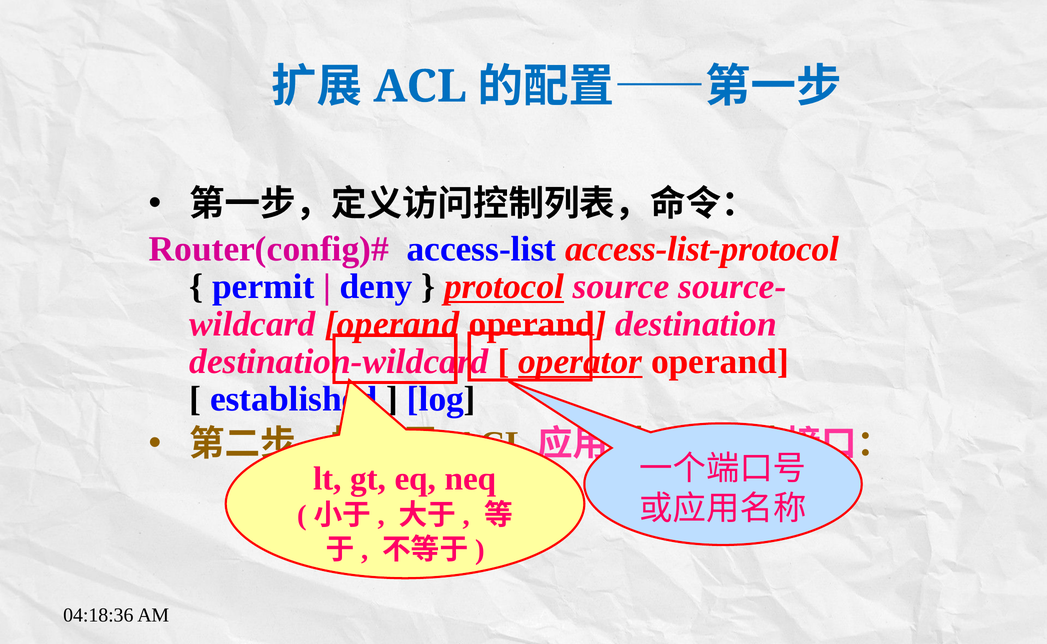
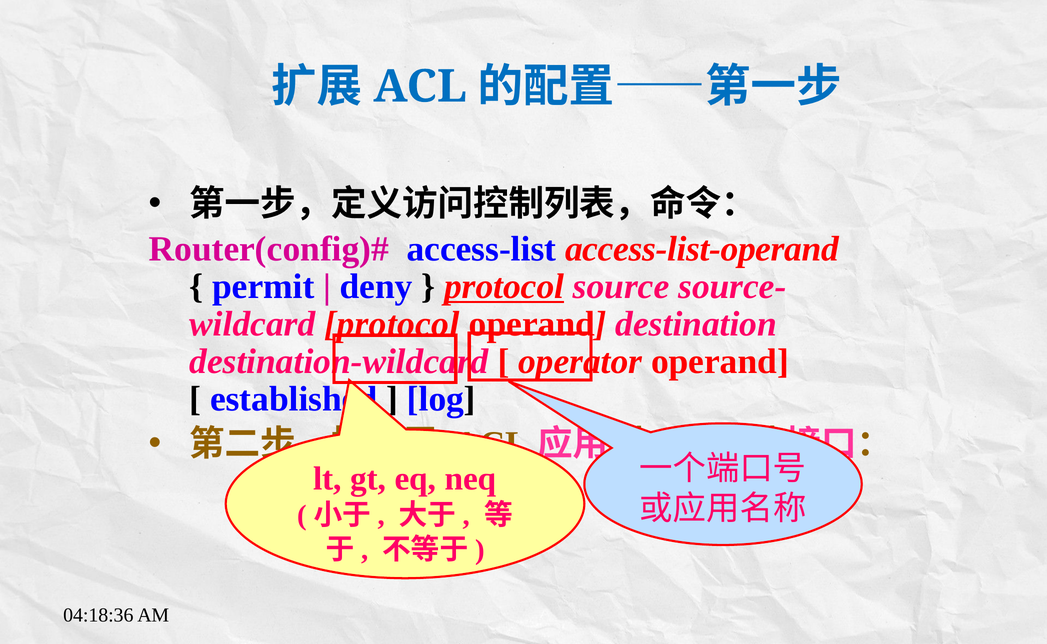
access-list-protocol: access-list-protocol -> access-list-operand (702, 249)
operand: operand -> protocol (392, 324)
operator underline: present -> none (580, 362)
